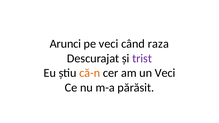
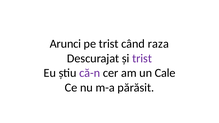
pe veci: veci -> trist (109, 44)
că-n colour: orange -> purple (90, 73)
un Veci: Veci -> Cale (165, 73)
